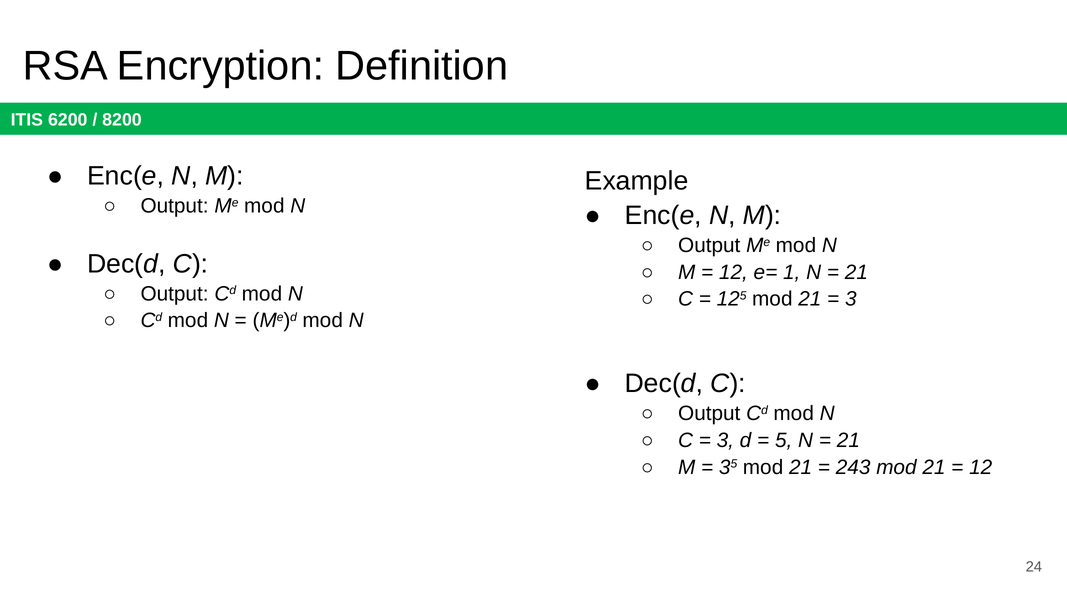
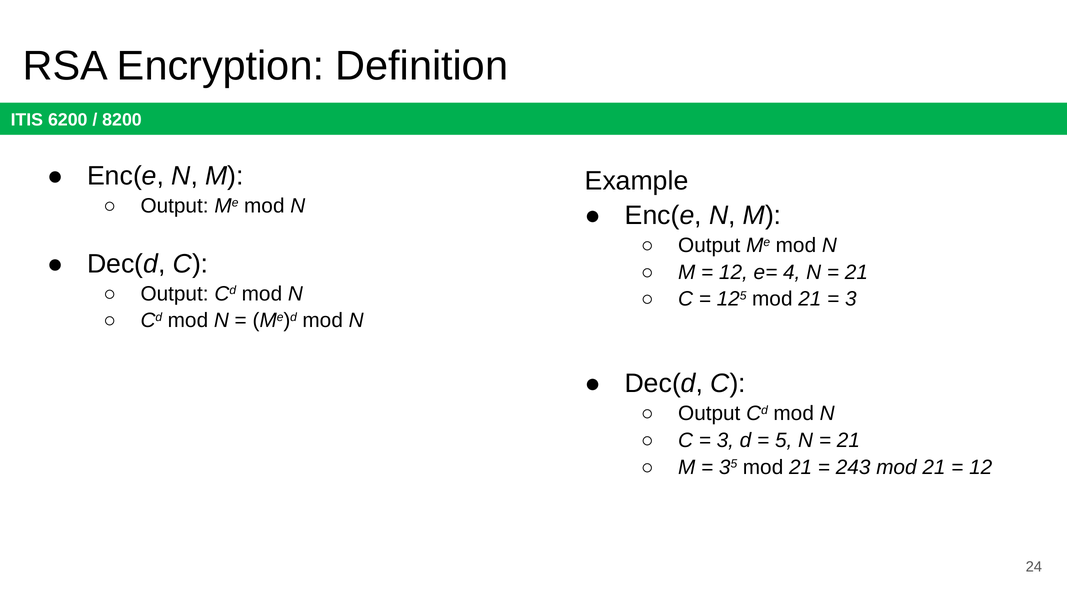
1: 1 -> 4 (792, 272)
